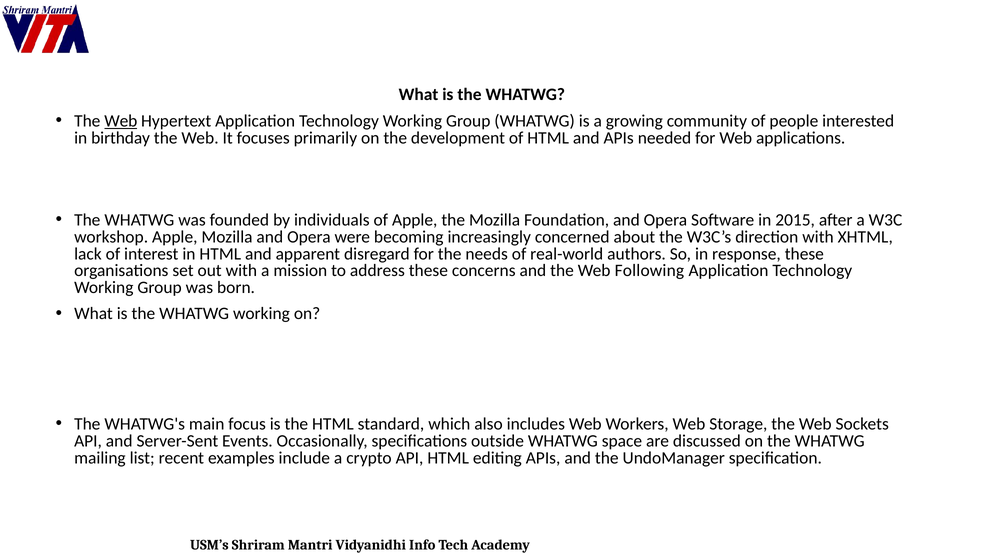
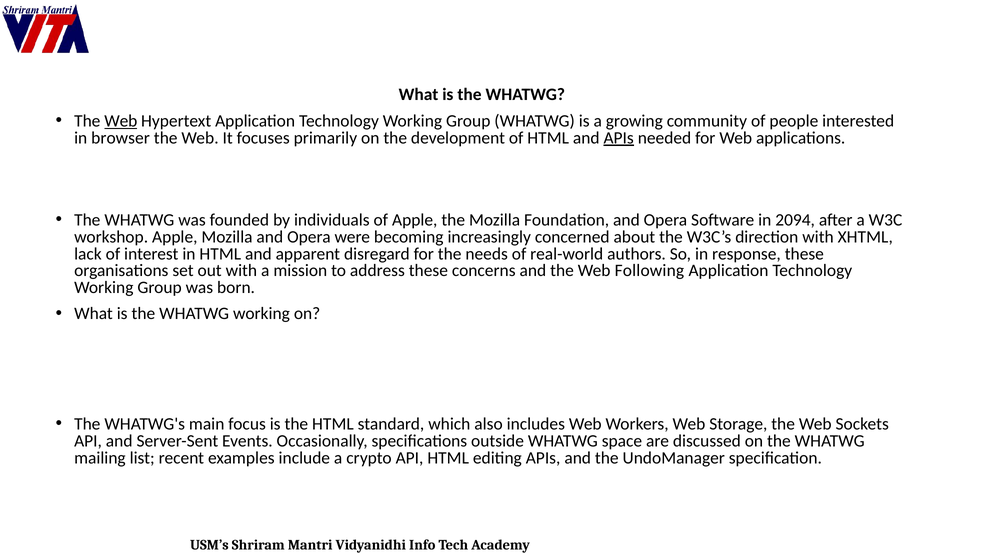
birthday: birthday -> browser (121, 138)
APIs underline: none -> present (619, 138)
2015: 2015 -> 2094 (795, 220)
